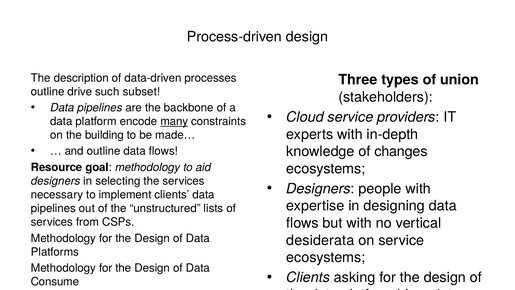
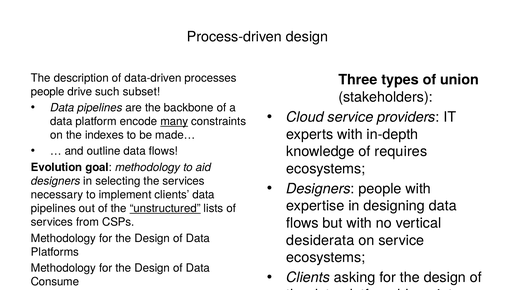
outline: outline -> people (48, 92)
building: building -> indexes (104, 135)
changes: changes -> requires (401, 151)
Resource: Resource -> Evolution (57, 167)
unstructured underline: none -> present (165, 208)
